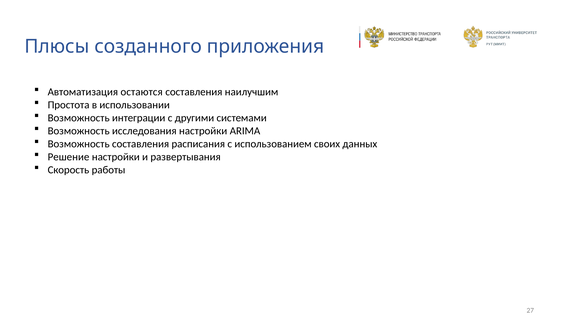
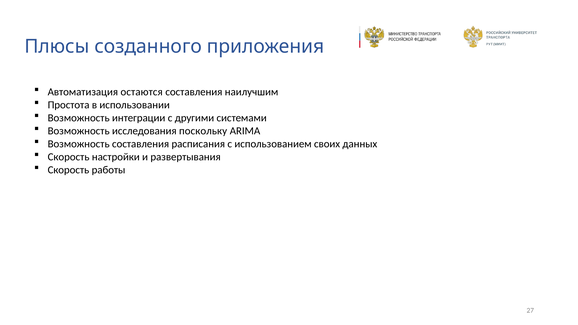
исследования настройки: настройки -> поскольку (203, 131)
Решение: Решение -> Скорость (69, 157)
